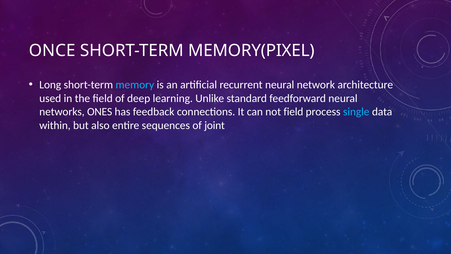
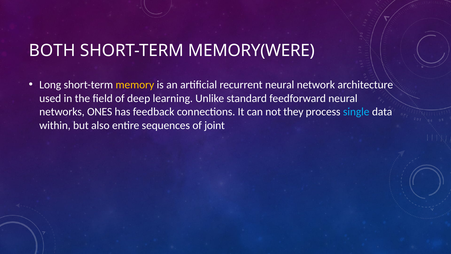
ONCE: ONCE -> BOTH (52, 51)
MEMORY(PIXEL: MEMORY(PIXEL -> MEMORY(WERE (251, 51)
memory colour: light blue -> yellow (135, 85)
not field: field -> they (293, 112)
